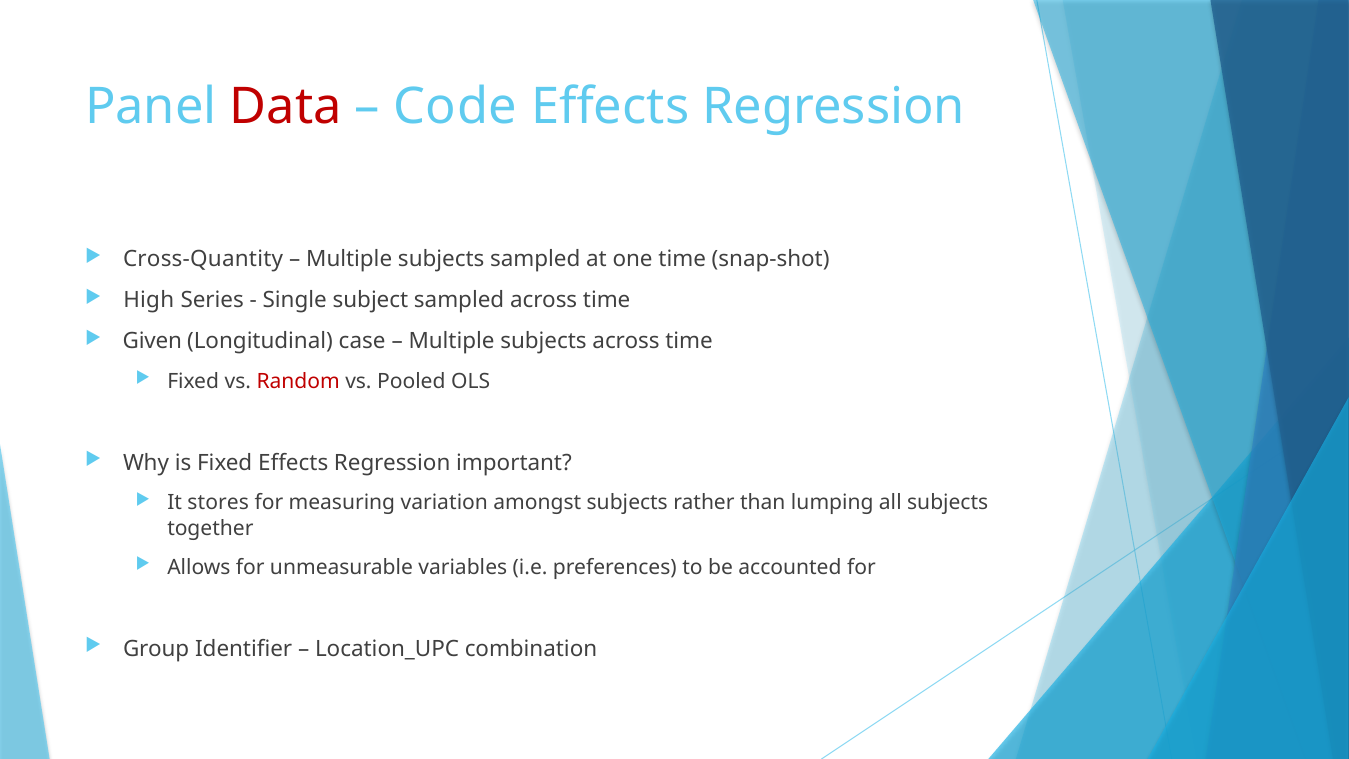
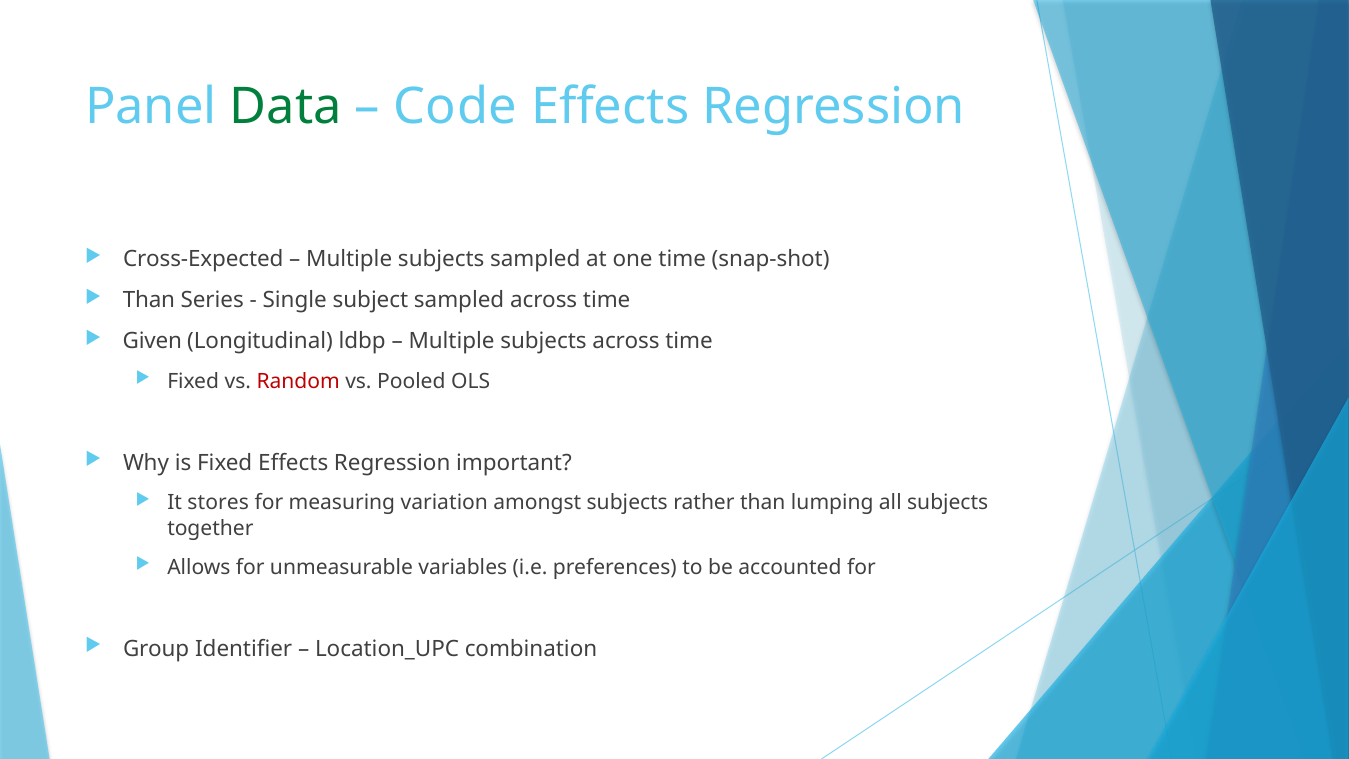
Data colour: red -> green (286, 106)
Cross-Quantity: Cross-Quantity -> Cross-Expected (203, 259)
High: High -> Than (149, 300)
case: case -> ldbp (362, 341)
